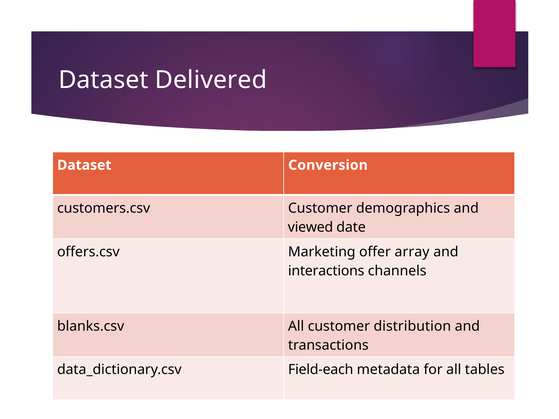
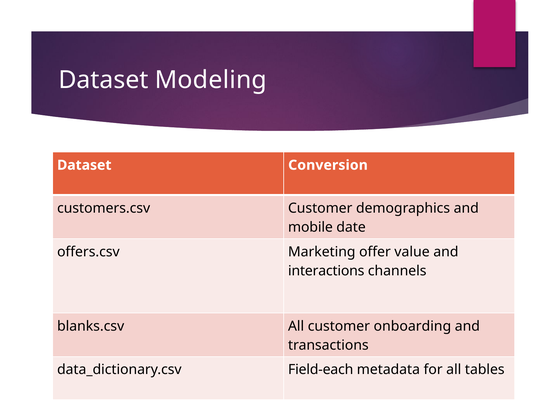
Delivered: Delivered -> Modeling (211, 80)
viewed: viewed -> mobile (310, 227)
array: array -> value (412, 252)
distribution: distribution -> onboarding (412, 326)
